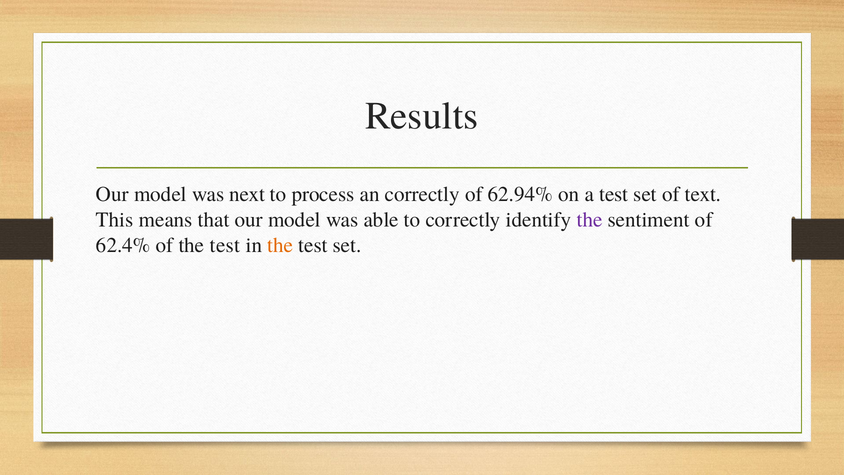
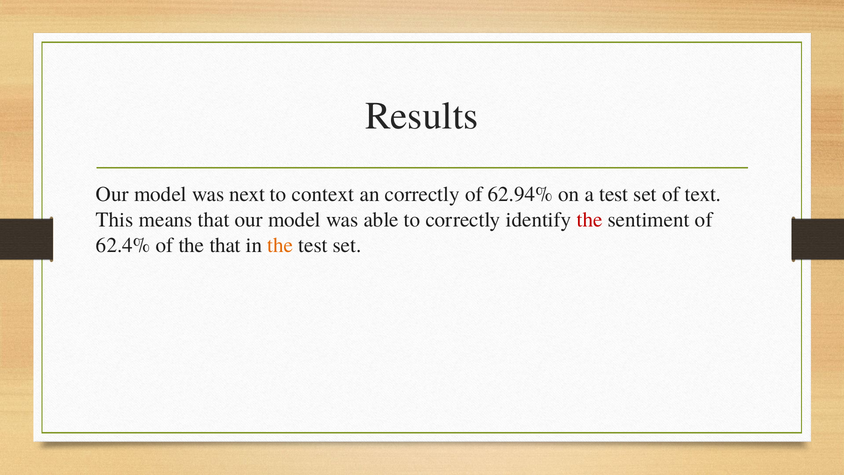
process: process -> context (323, 194)
the colour: purple -> red (590, 220)
of the test: test -> that (225, 245)
